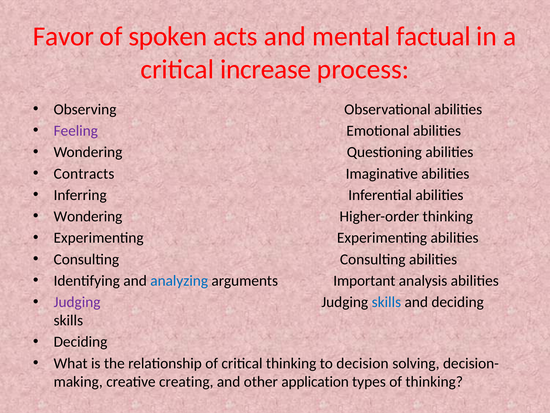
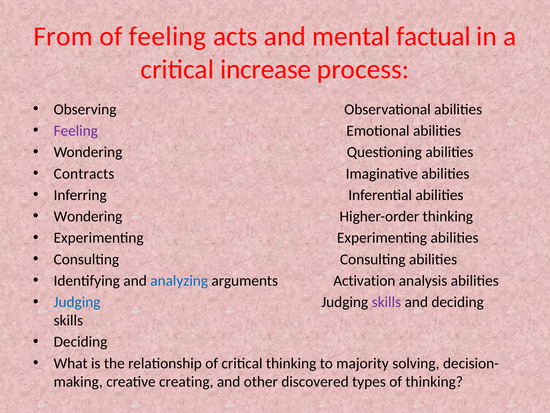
Favor: Favor -> From (63, 36)
of spoken: spoken -> feeling (168, 36)
Important: Important -> Activation (364, 280)
Judging colour: purple -> blue (77, 302)
skills colour: blue -> purple (386, 302)
decision: decision -> majority (363, 363)
application: application -> discovered (315, 381)
